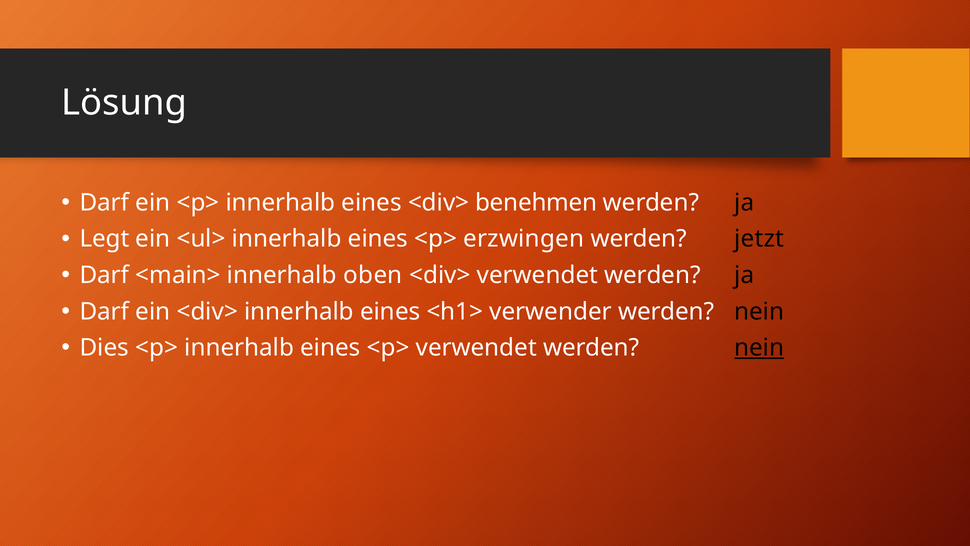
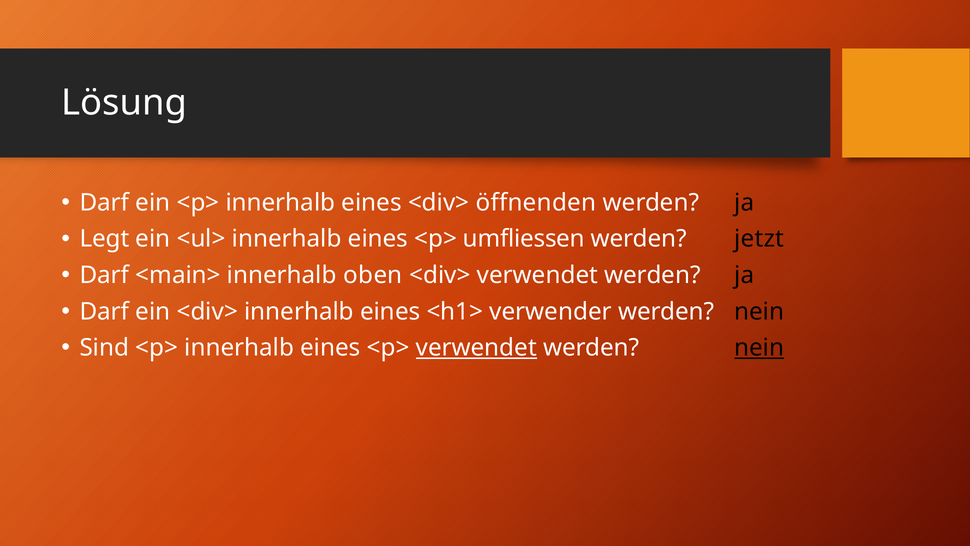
benehmen: benehmen -> öffnenden (536, 203)
erzwingen: erzwingen -> umfliessen (524, 239)
Dies: Dies -> Sind (104, 348)
verwendet underline: none -> present (476, 348)
